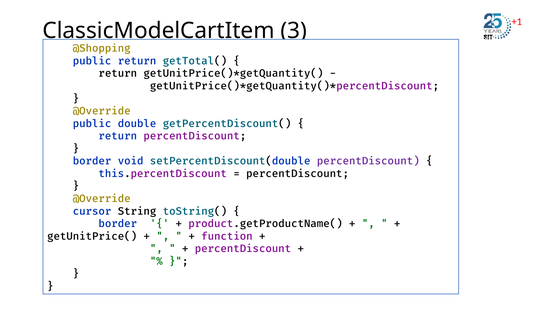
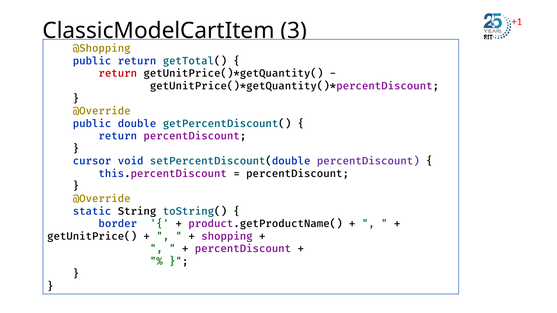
return colour: black -> red (118, 74)
border: border -> cursor (92, 161)
cursor: cursor -> static (92, 211)
function: function -> shopping (227, 237)
